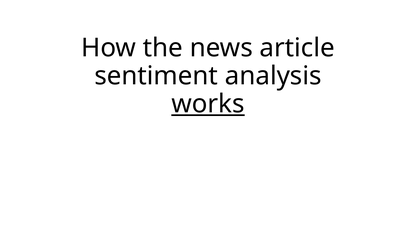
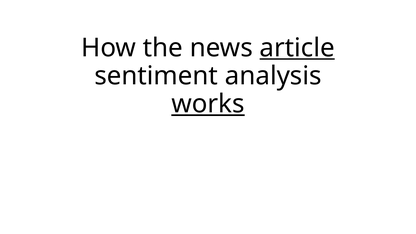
article underline: none -> present (297, 48)
